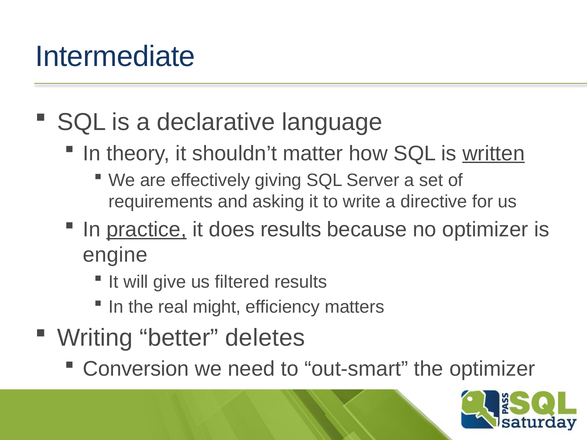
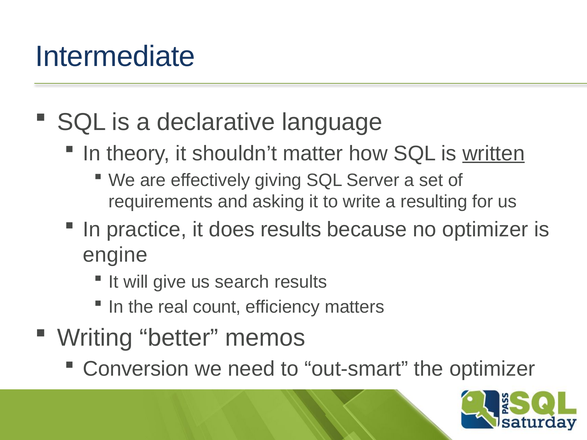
directive: directive -> resulting (434, 202)
practice underline: present -> none (147, 230)
filtered: filtered -> search (242, 282)
might: might -> count (217, 307)
deletes: deletes -> memos (265, 338)
